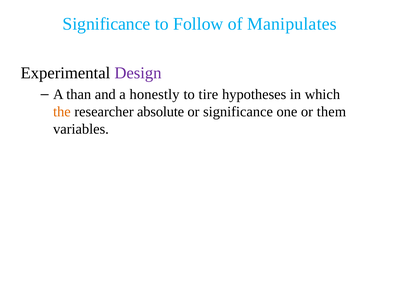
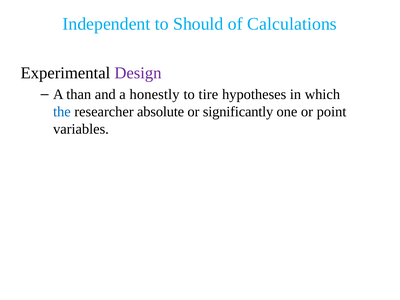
Significance: Significance -> Independent (106, 24)
Follow: Follow -> Should (198, 24)
Manipulates: Manipulates -> Calculations (292, 24)
the colour: orange -> blue (62, 112)
or significance: significance -> significantly (238, 112)
them: them -> point (332, 112)
